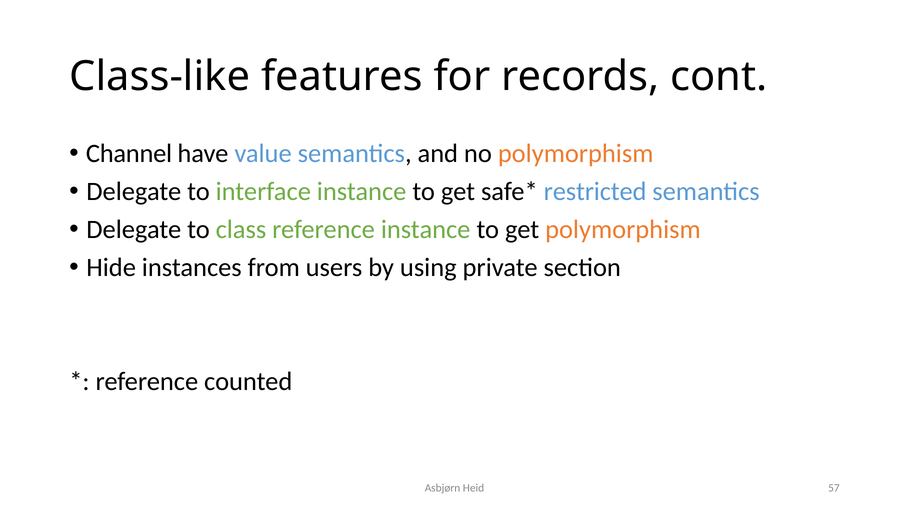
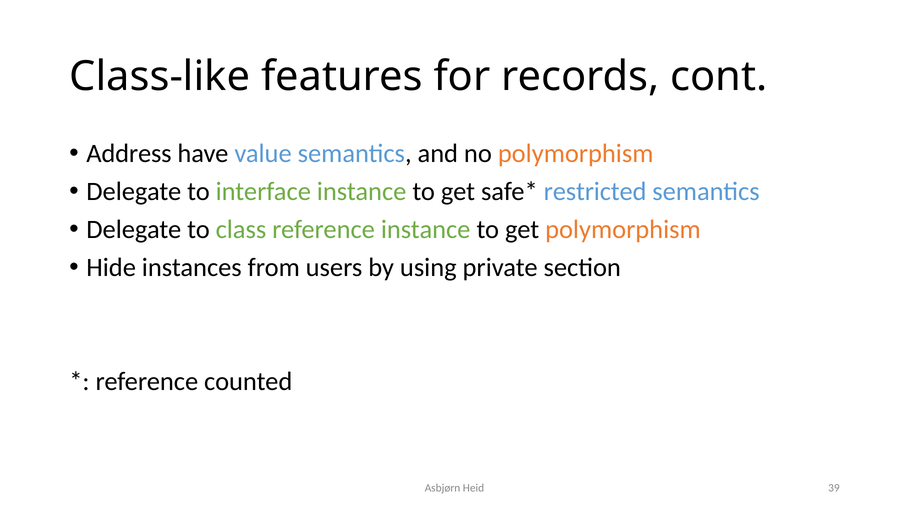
Channel: Channel -> Address (129, 154)
57: 57 -> 39 (834, 488)
